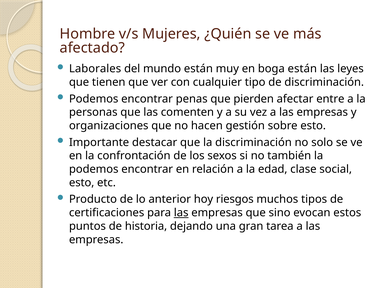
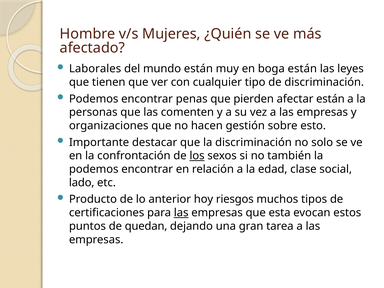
afectar entre: entre -> están (330, 99)
los underline: none -> present (197, 156)
esto: esto -> lado (82, 183)
sino: sino -> esta (280, 213)
historia: historia -> quedan (146, 226)
